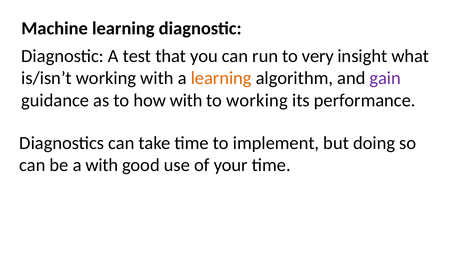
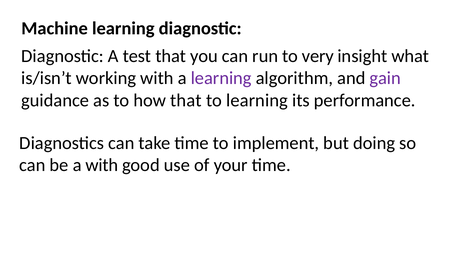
learning colour: orange -> purple (221, 78)
how with: with -> that (186, 100)
to working: working -> learning (257, 100)
